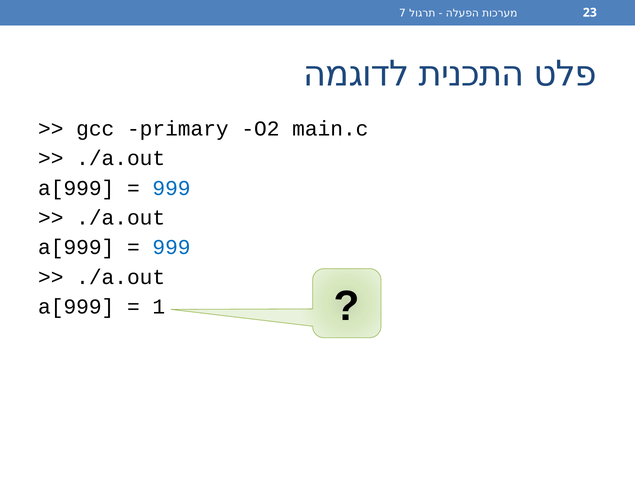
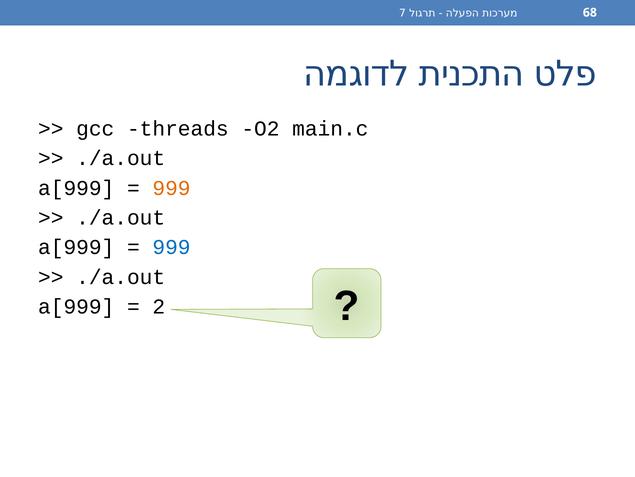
23: 23 -> 68 (590, 13)
primary: primary -> threads (178, 128)
999 colour: blue -> orange (172, 188)
1: 1 -> 2 (159, 306)
